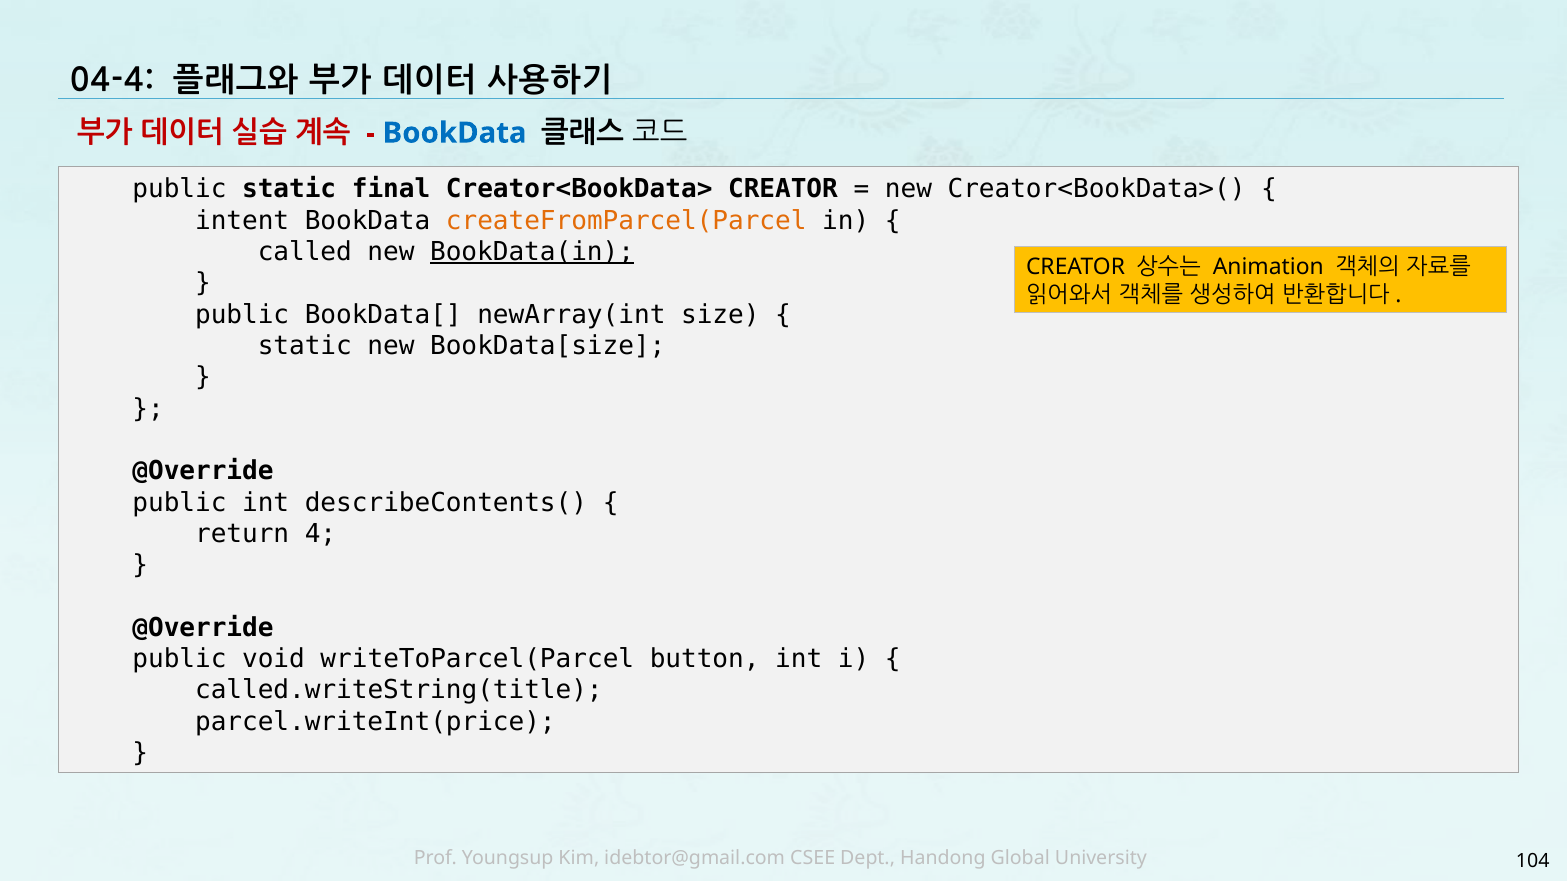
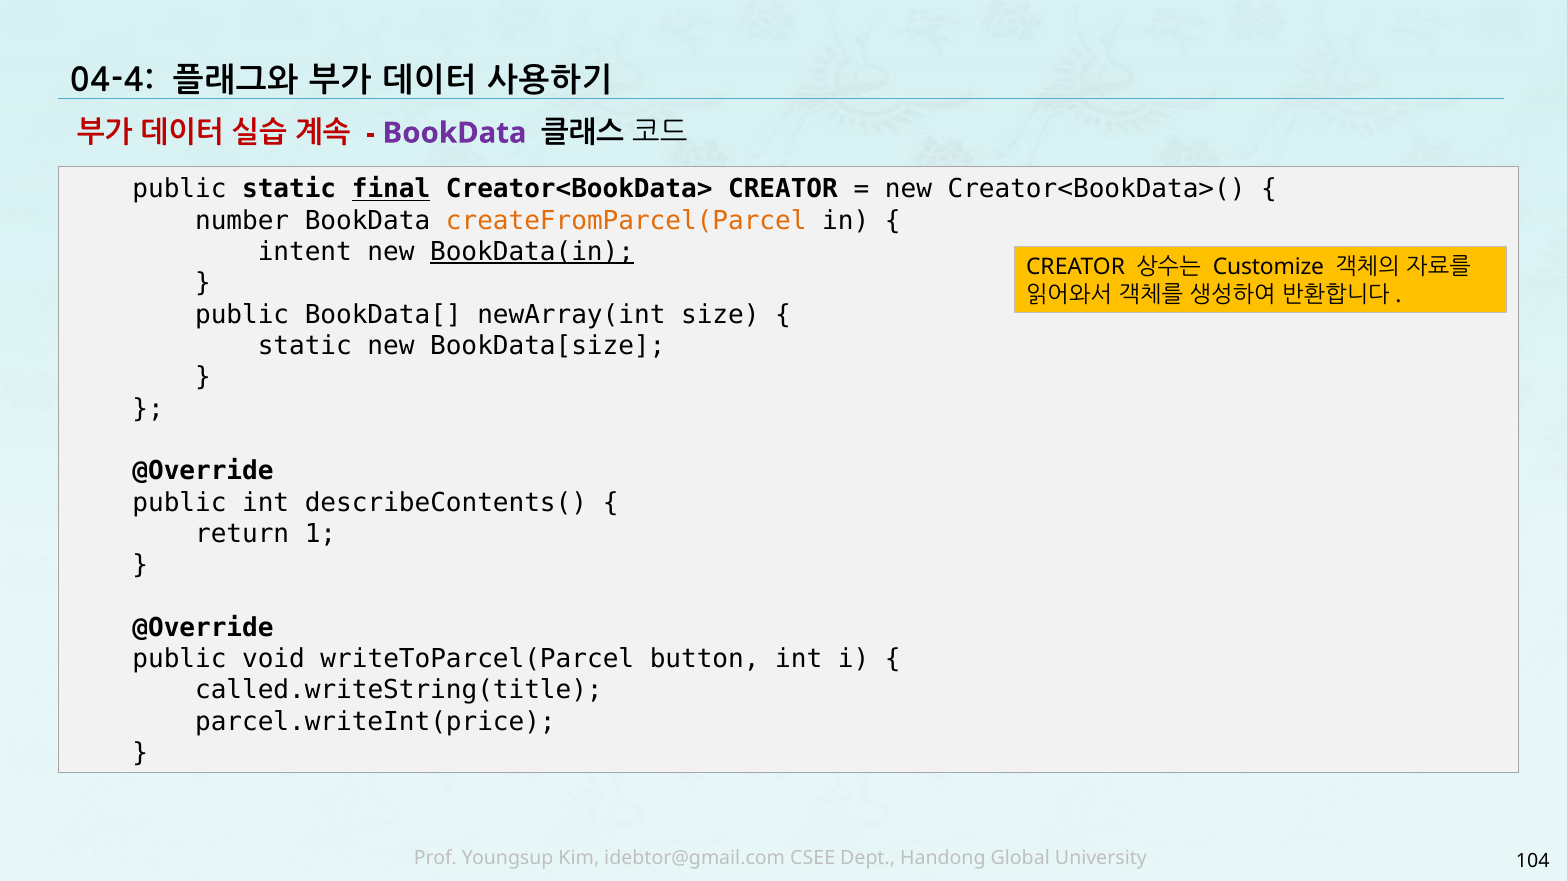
BookData colour: blue -> purple (455, 133)
final underline: none -> present (391, 189)
intent: intent -> number (242, 221)
called: called -> intent (305, 252)
Animation: Animation -> Customize (1268, 267)
4: 4 -> 1 (320, 534)
